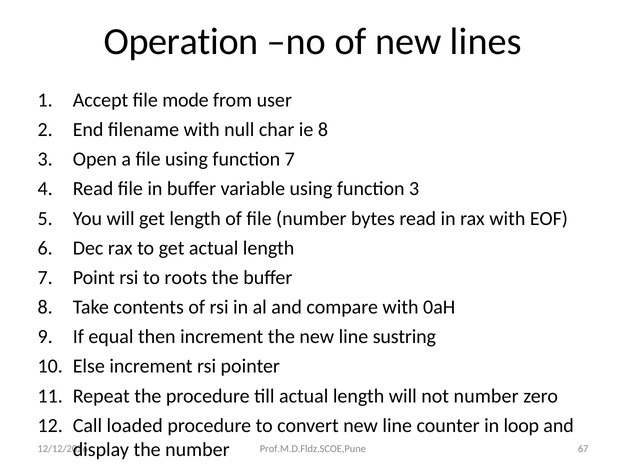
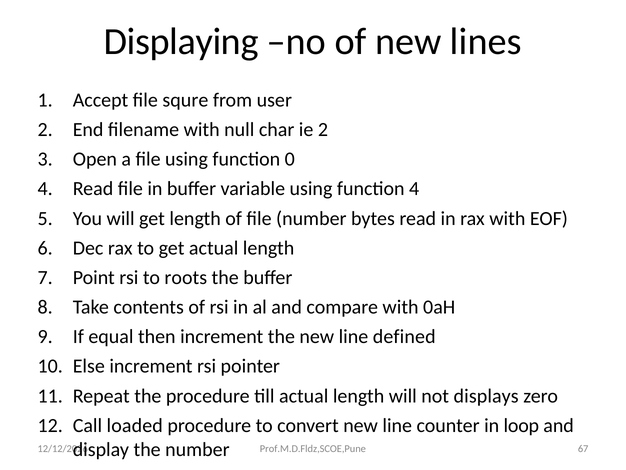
Operation: Operation -> Displaying (181, 42)
mode: mode -> squre (185, 100)
ie 8: 8 -> 2 (323, 130)
function 7: 7 -> 0 (290, 159)
function 3: 3 -> 4 (414, 189)
sustring: sustring -> defined (404, 336)
not number: number -> displays (486, 395)
